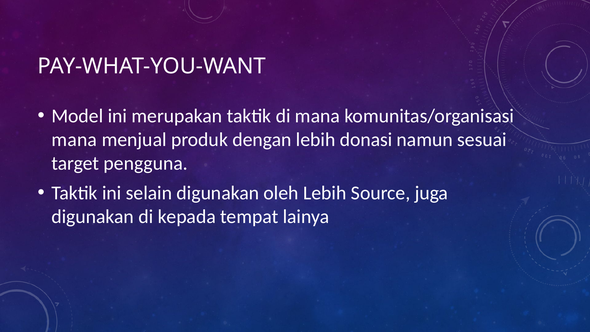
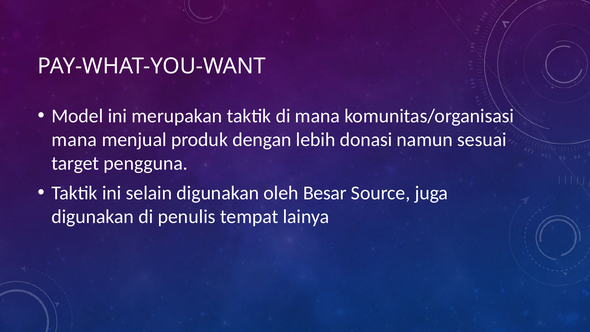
oleh Lebih: Lebih -> Besar (325, 193)
kepada: kepada -> penulis (187, 217)
